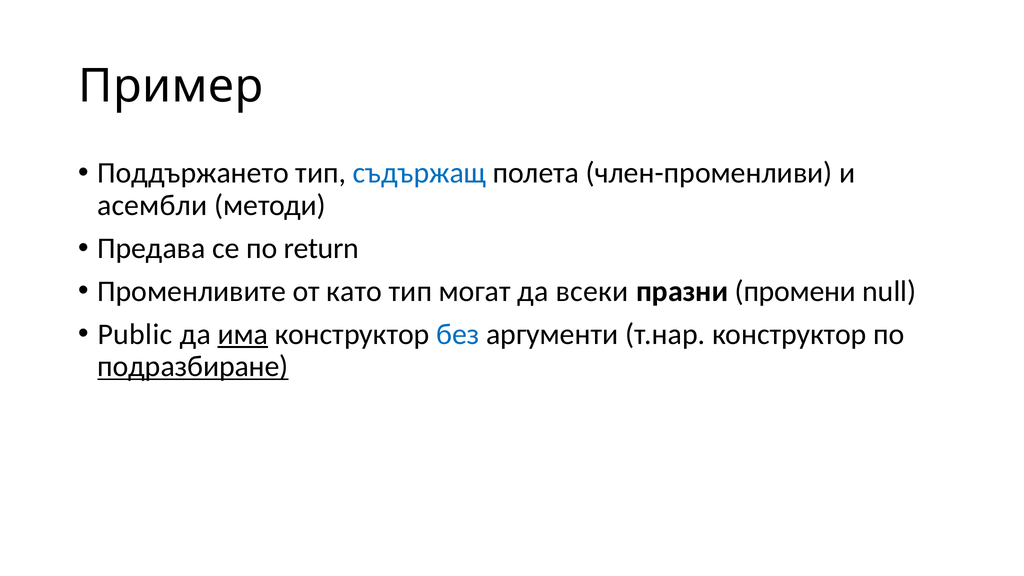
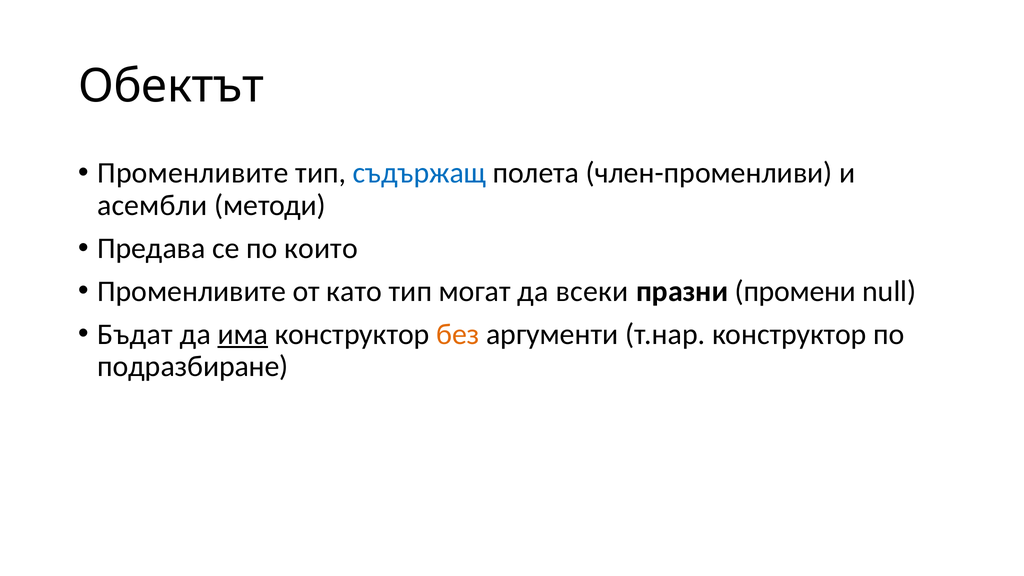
Пример: Пример -> Обектът (171, 86)
Поддържането: Поддържането -> Променливите (193, 173)
return: return -> които (321, 248)
Public: Public -> Бъдат (135, 334)
без colour: blue -> orange (458, 334)
подразбиране underline: present -> none (193, 366)
